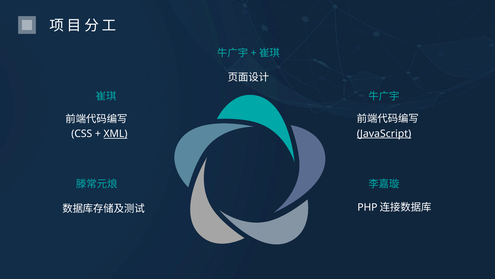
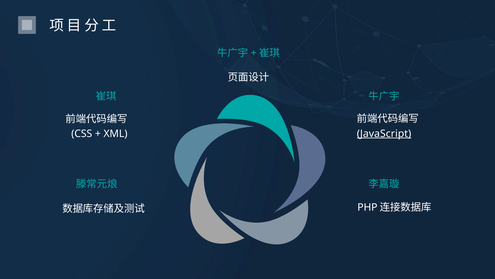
XML underline: present -> none (115, 134)
